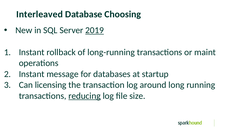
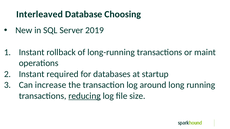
2019 underline: present -> none (95, 30)
message: message -> required (63, 74)
licensing: licensing -> increase (51, 85)
